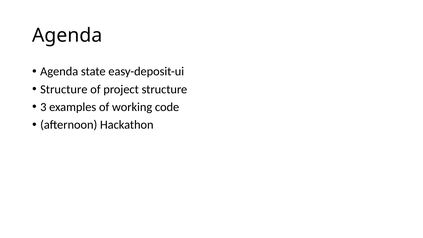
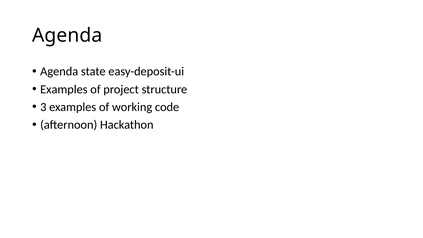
Structure: Structure -> Examples (64, 89)
